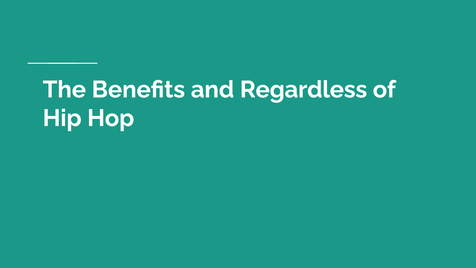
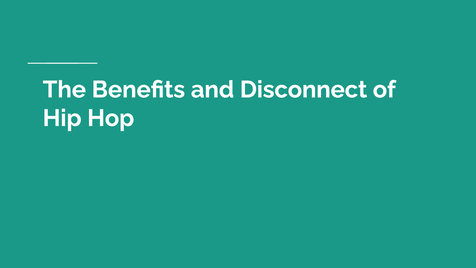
Regardless: Regardless -> Disconnect (304, 90)
